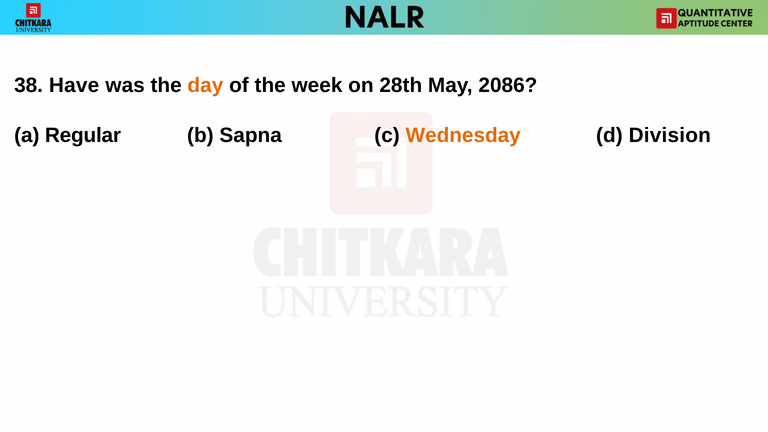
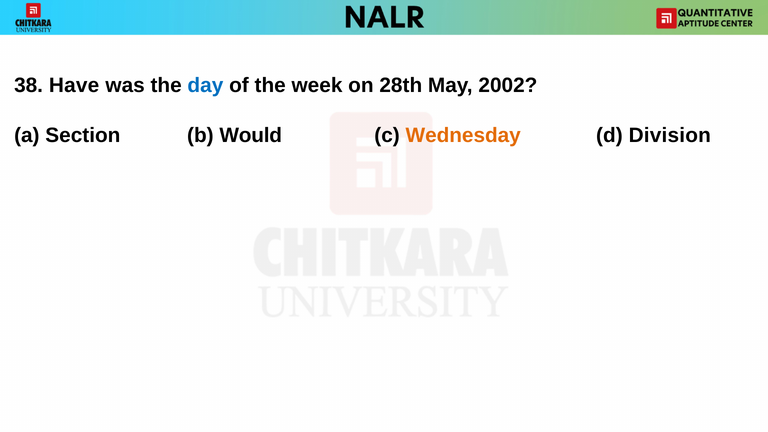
day colour: orange -> blue (205, 85)
2086: 2086 -> 2002 (508, 85)
Regular: Regular -> Section (83, 135)
Sapna: Sapna -> Would (251, 135)
